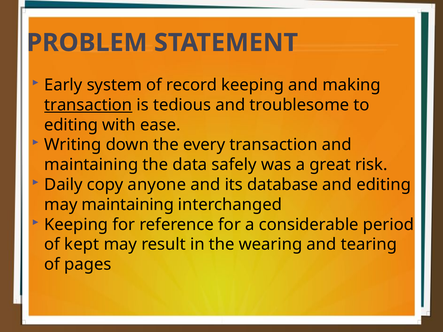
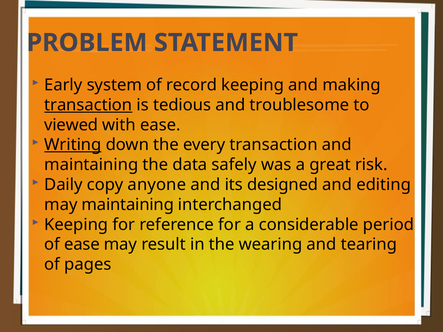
editing: editing -> viewed (71, 125)
Writing underline: none -> present (73, 145)
database: database -> designed (283, 185)
of kept: kept -> ease (82, 245)
